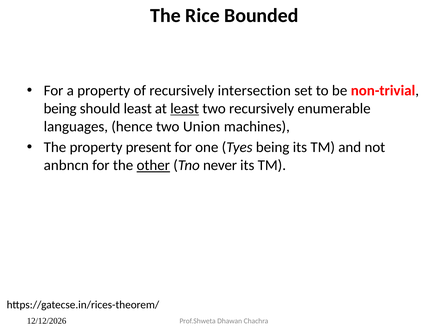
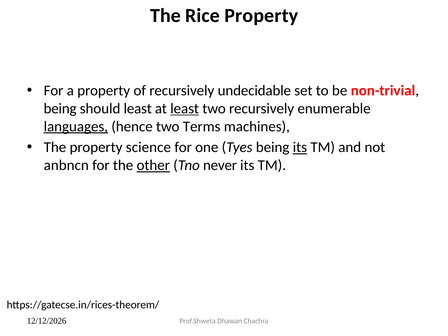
Rice Bounded: Bounded -> Property (261, 16)
intersection: intersection -> undecidable (254, 91)
languages underline: none -> present (76, 126)
Union: Union -> Terms (202, 126)
present: present -> science (148, 147)
its underline: none -> present (300, 147)
